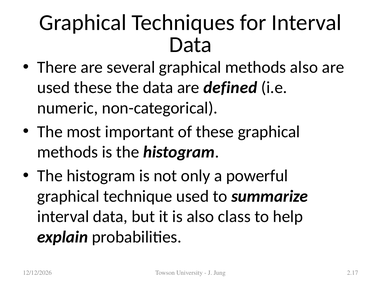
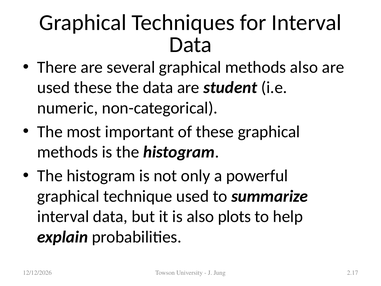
defined: defined -> student (230, 88)
class: class -> plots (234, 216)
